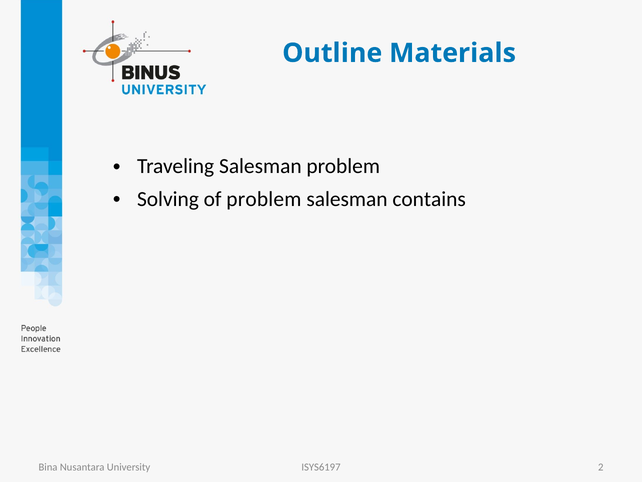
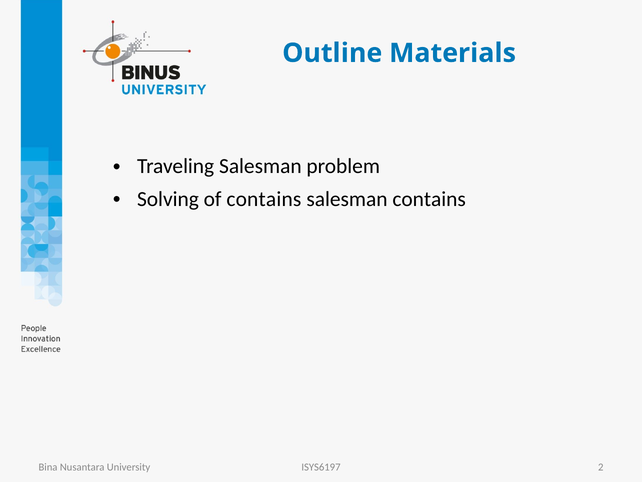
of problem: problem -> contains (264, 199)
